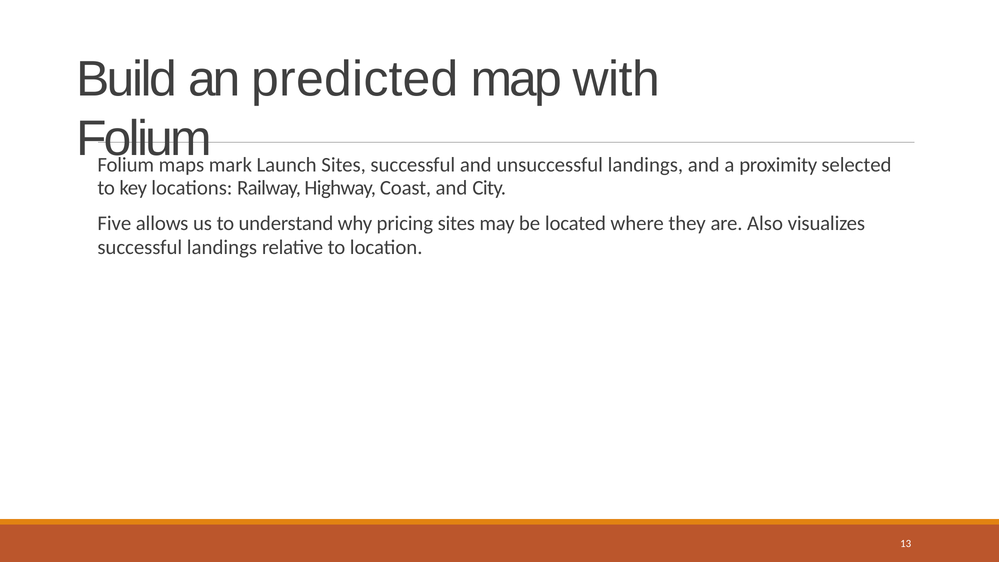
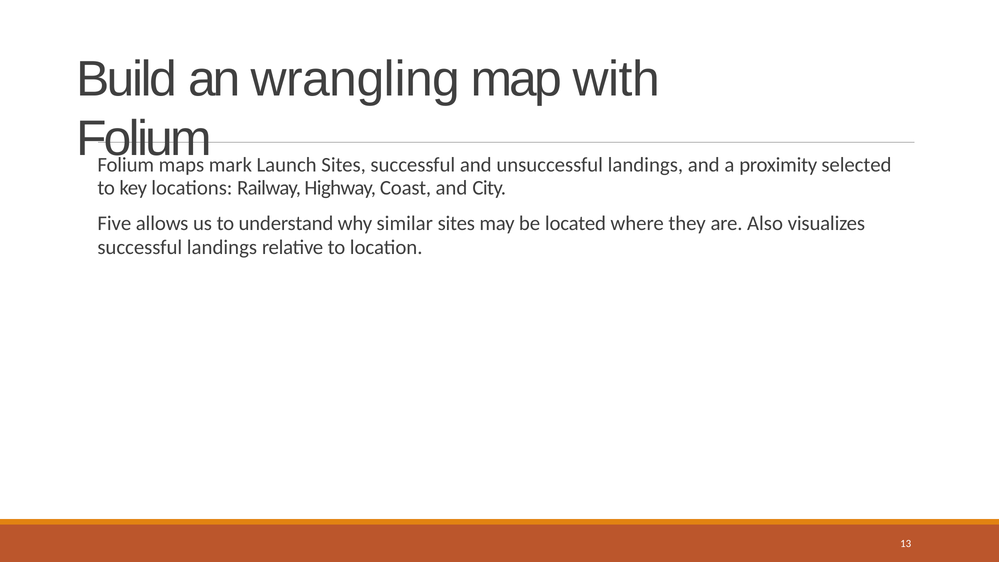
predicted: predicted -> wrangling (355, 79)
pricing: pricing -> similar (405, 223)
